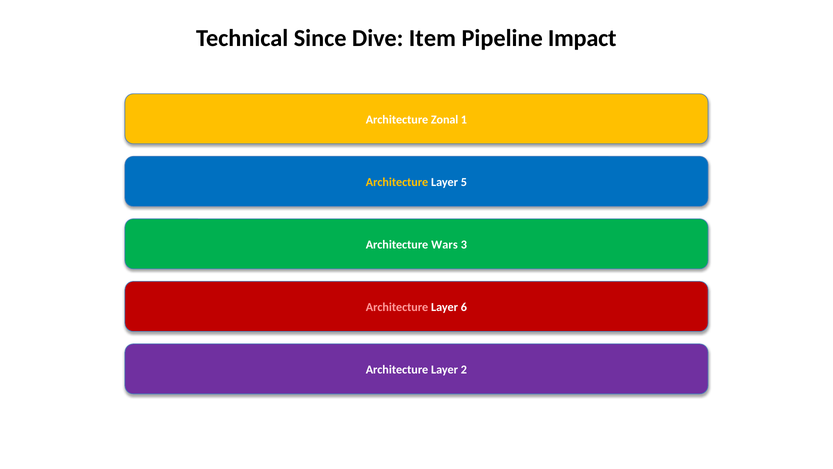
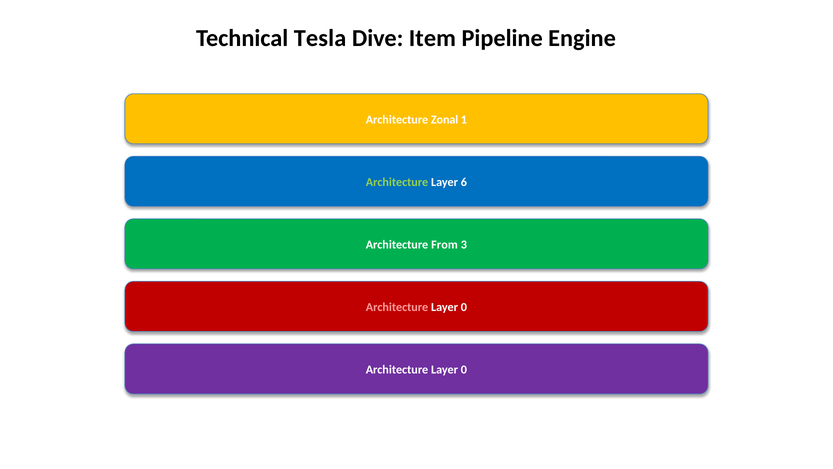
Since: Since -> Tesla (320, 38)
Impact: Impact -> Engine (582, 38)
Architecture colour: yellow -> light green (397, 182)
5: 5 -> 6 (464, 182)
Wars: Wars -> From (444, 244)
6: 6 -> 0 (464, 307)
2: 2 -> 0 (464, 369)
